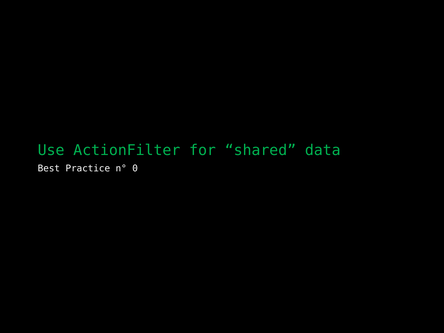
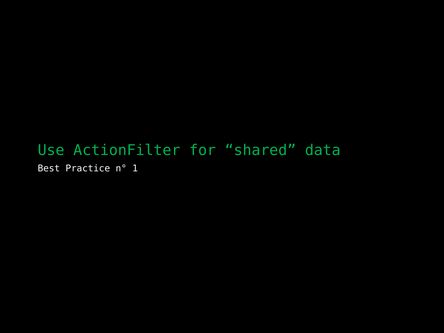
0: 0 -> 1 (135, 168)
